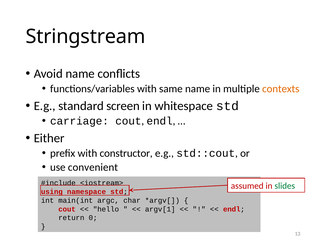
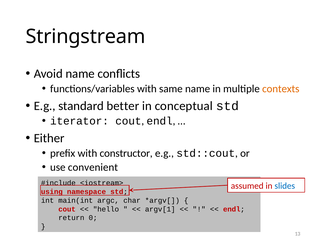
screen: screen -> better (123, 106)
whitespace: whitespace -> conceptual (184, 106)
carriage: carriage -> iterator (79, 121)
slides colour: green -> blue (285, 185)
